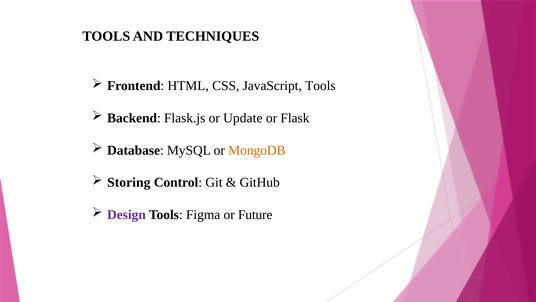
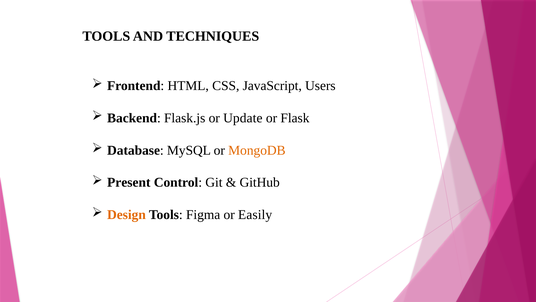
JavaScript Tools: Tools -> Users (320, 86)
Storing: Storing -> Present (129, 182)
Design colour: purple -> orange (126, 214)
Future: Future -> Easily (255, 214)
